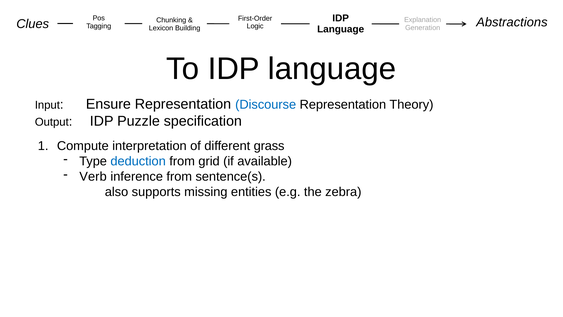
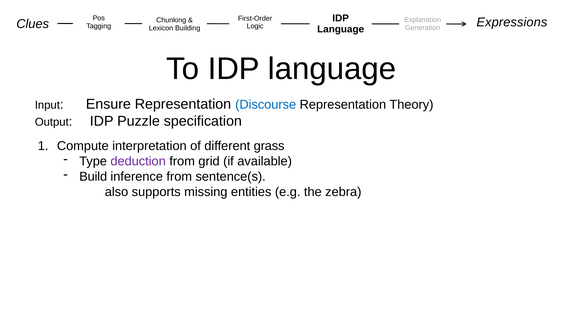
Abstractions: Abstractions -> Expressions (512, 22)
deduction colour: blue -> purple (138, 161)
Verb: Verb -> Build (93, 177)
